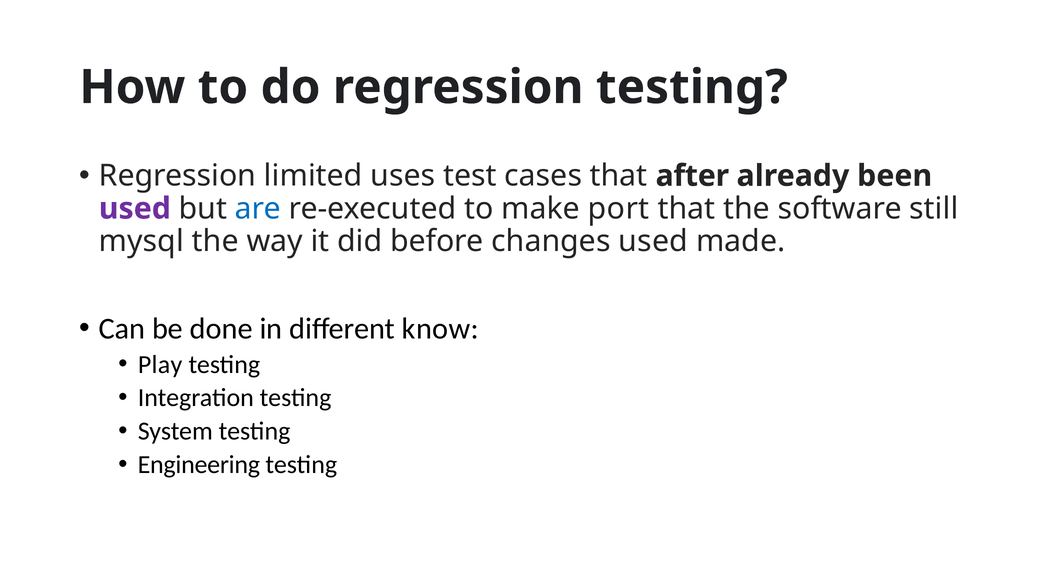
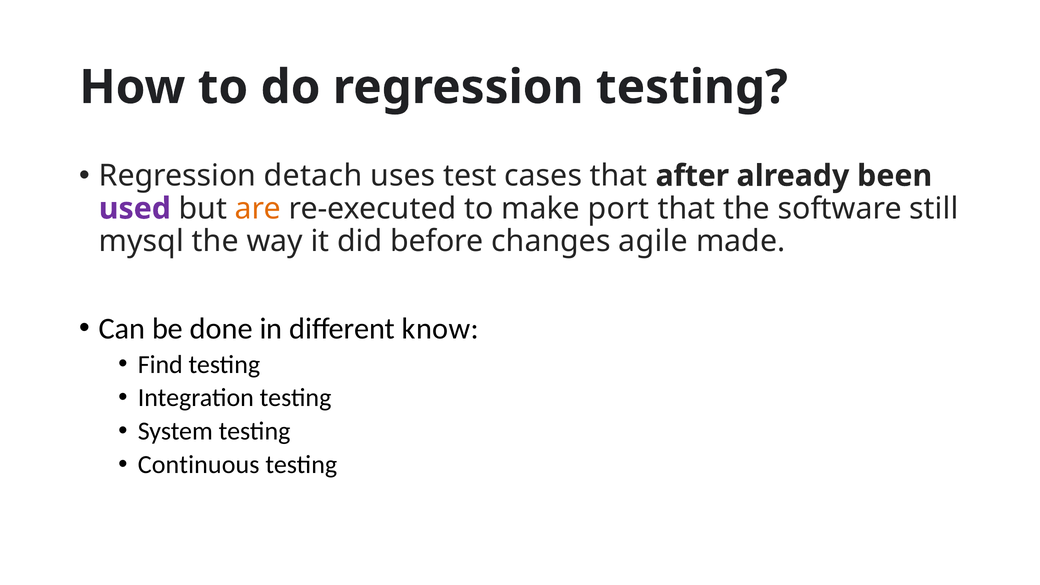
limited: limited -> detach (313, 176)
are colour: blue -> orange (258, 209)
changes used: used -> agile (653, 241)
Play: Play -> Find (160, 364)
Engineering: Engineering -> Continuous (199, 465)
